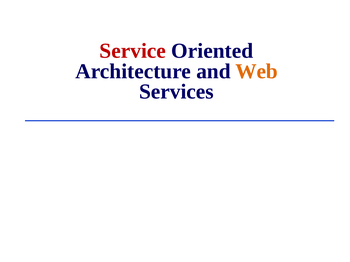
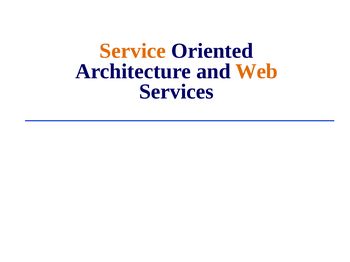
Service colour: red -> orange (133, 51)
